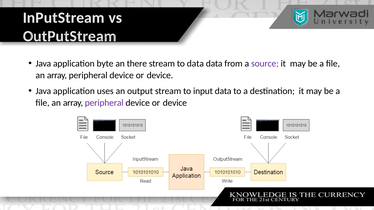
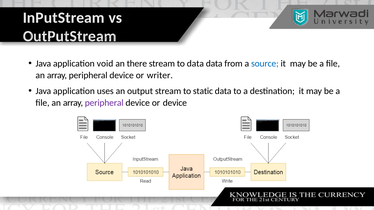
byte: byte -> void (105, 64)
source colour: purple -> blue (265, 64)
device: device -> writer (160, 75)
input: input -> static (203, 91)
